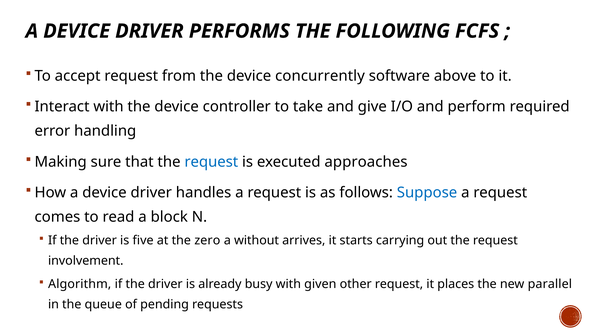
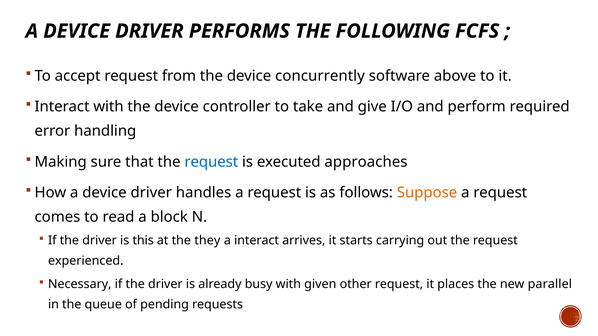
Suppose colour: blue -> orange (427, 193)
five: five -> this (143, 241)
zero: zero -> they (207, 241)
a without: without -> interact (257, 241)
involvement: involvement -> experienced (86, 261)
Algorithm: Algorithm -> Necessary (80, 285)
